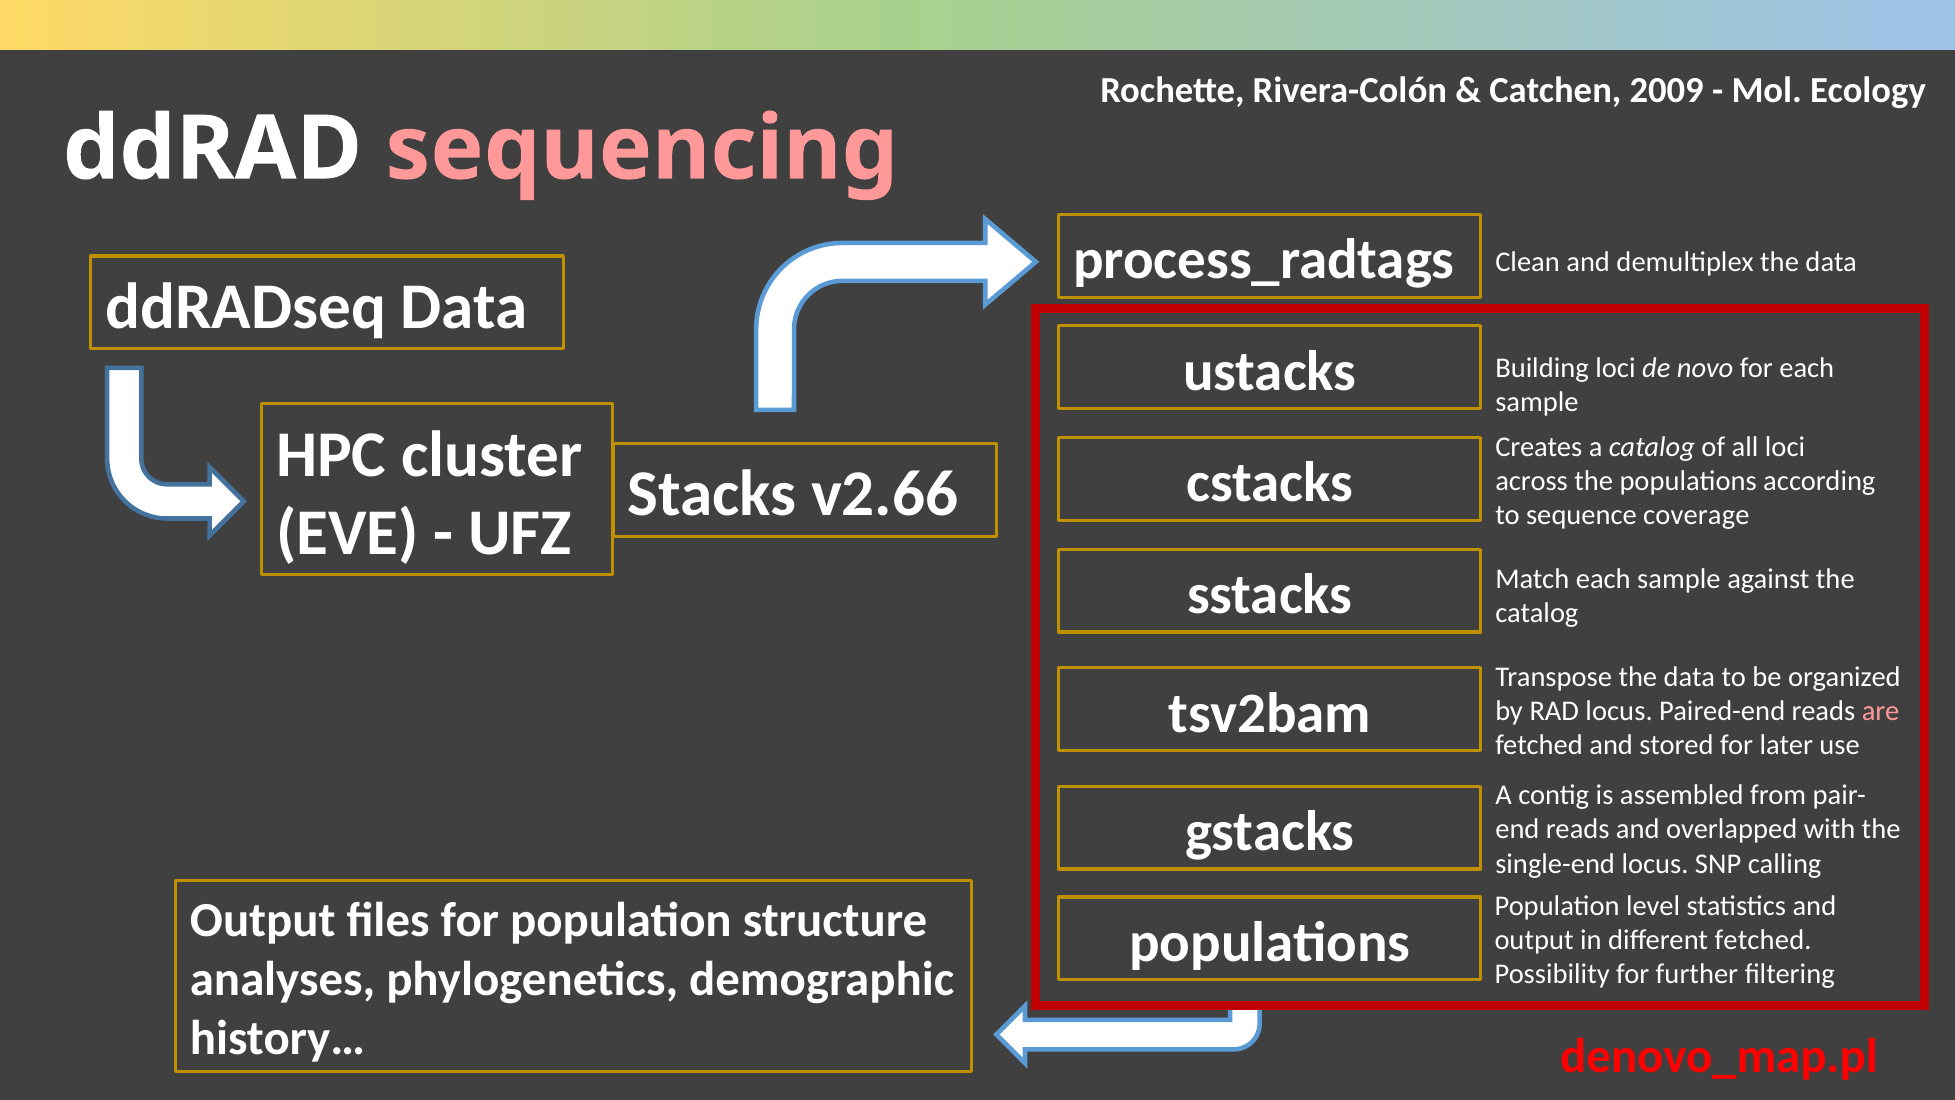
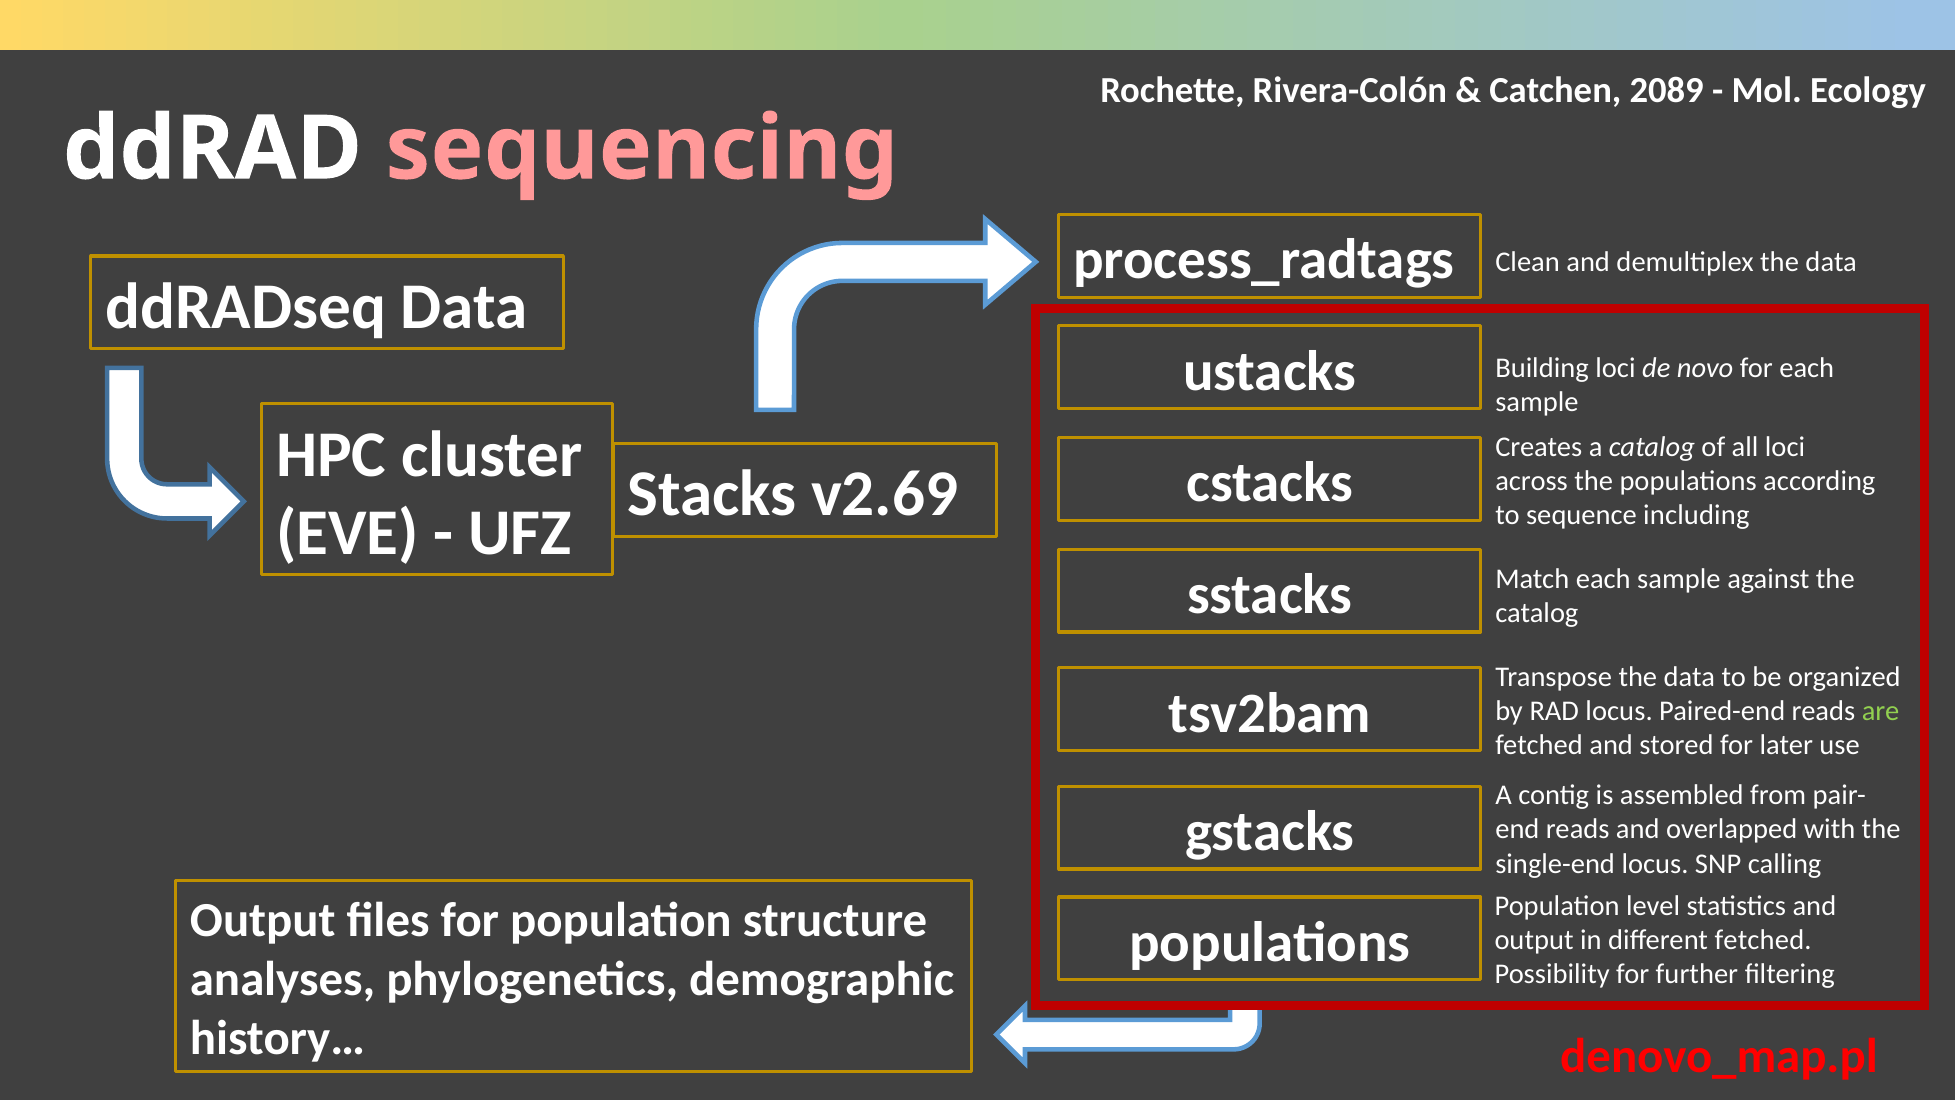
2009: 2009 -> 2089 (1667, 90)
v2.66: v2.66 -> v2.69 (885, 494)
coverage: coverage -> including (1696, 515)
are colour: pink -> light green (1881, 711)
